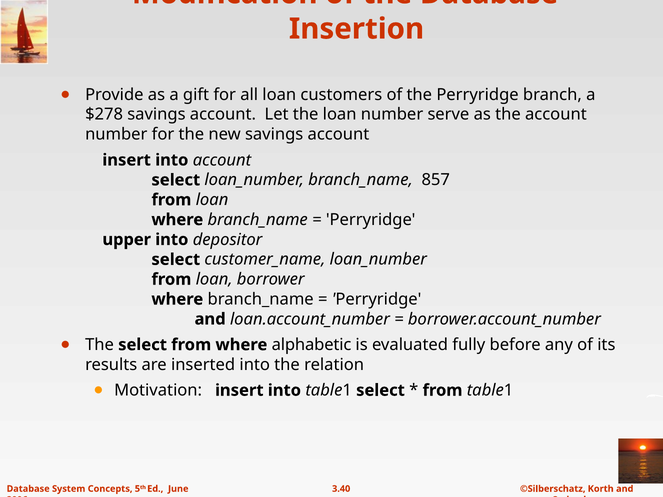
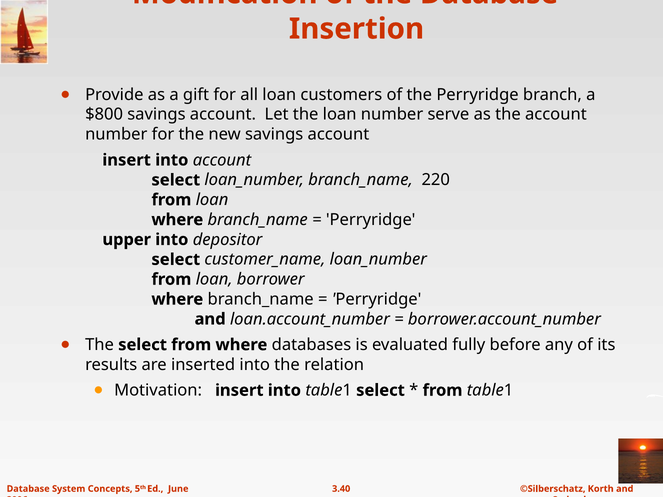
$278: $278 -> $800 (104, 115)
857: 857 -> 220 (436, 180)
alphabetic: alphabetic -> databases (311, 345)
